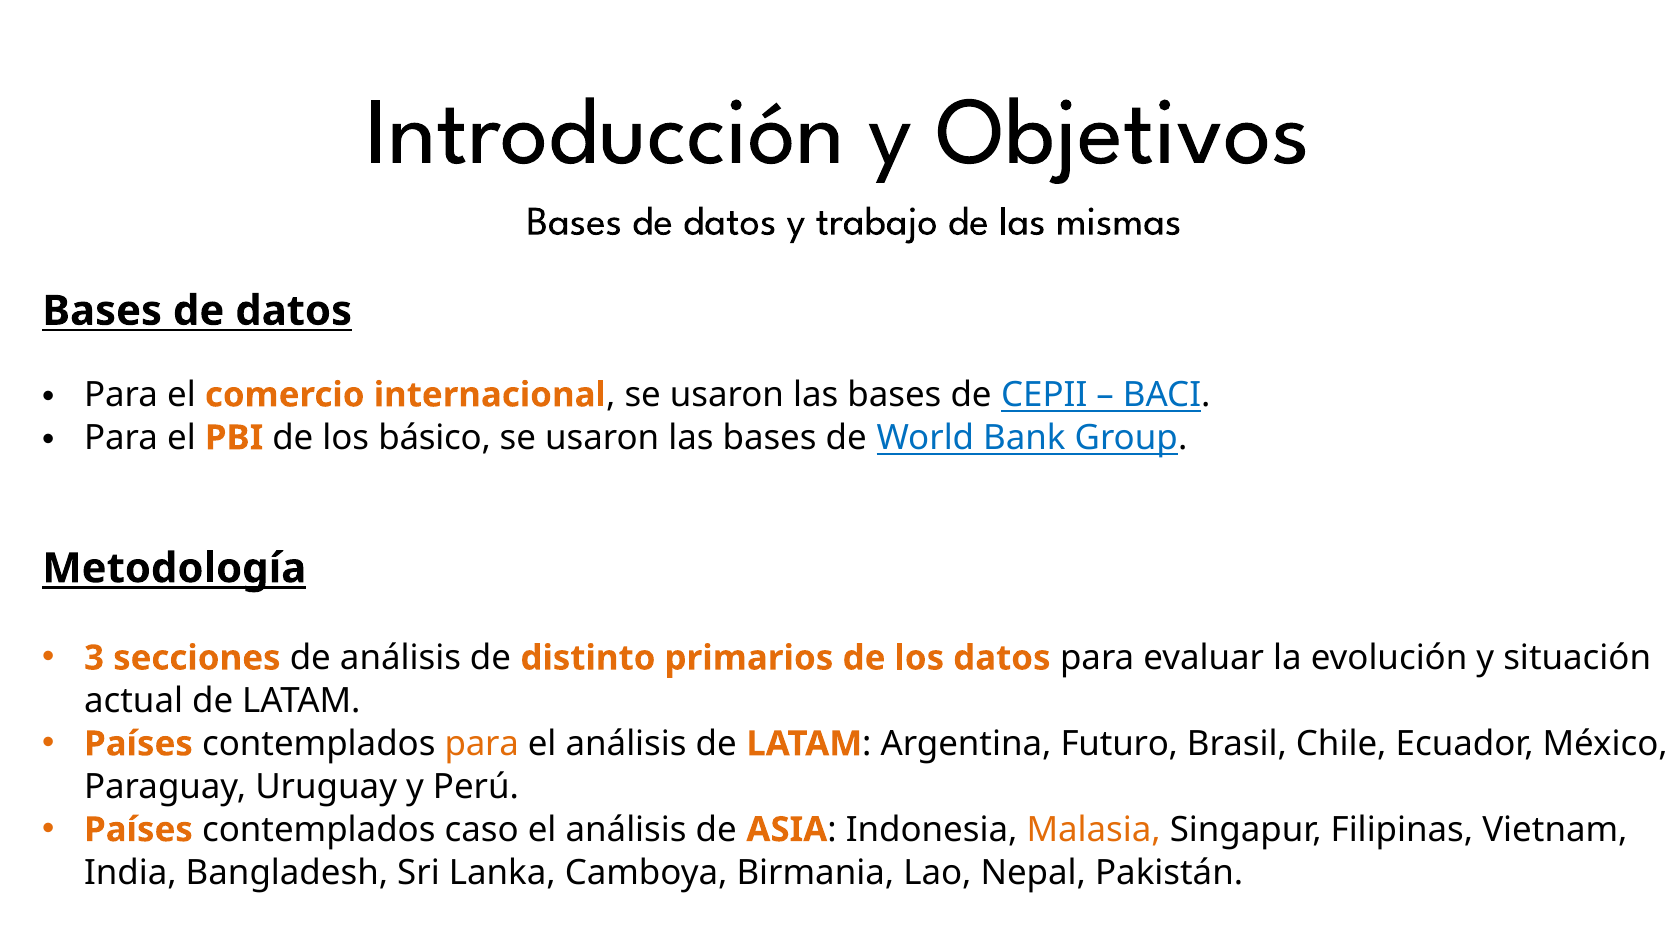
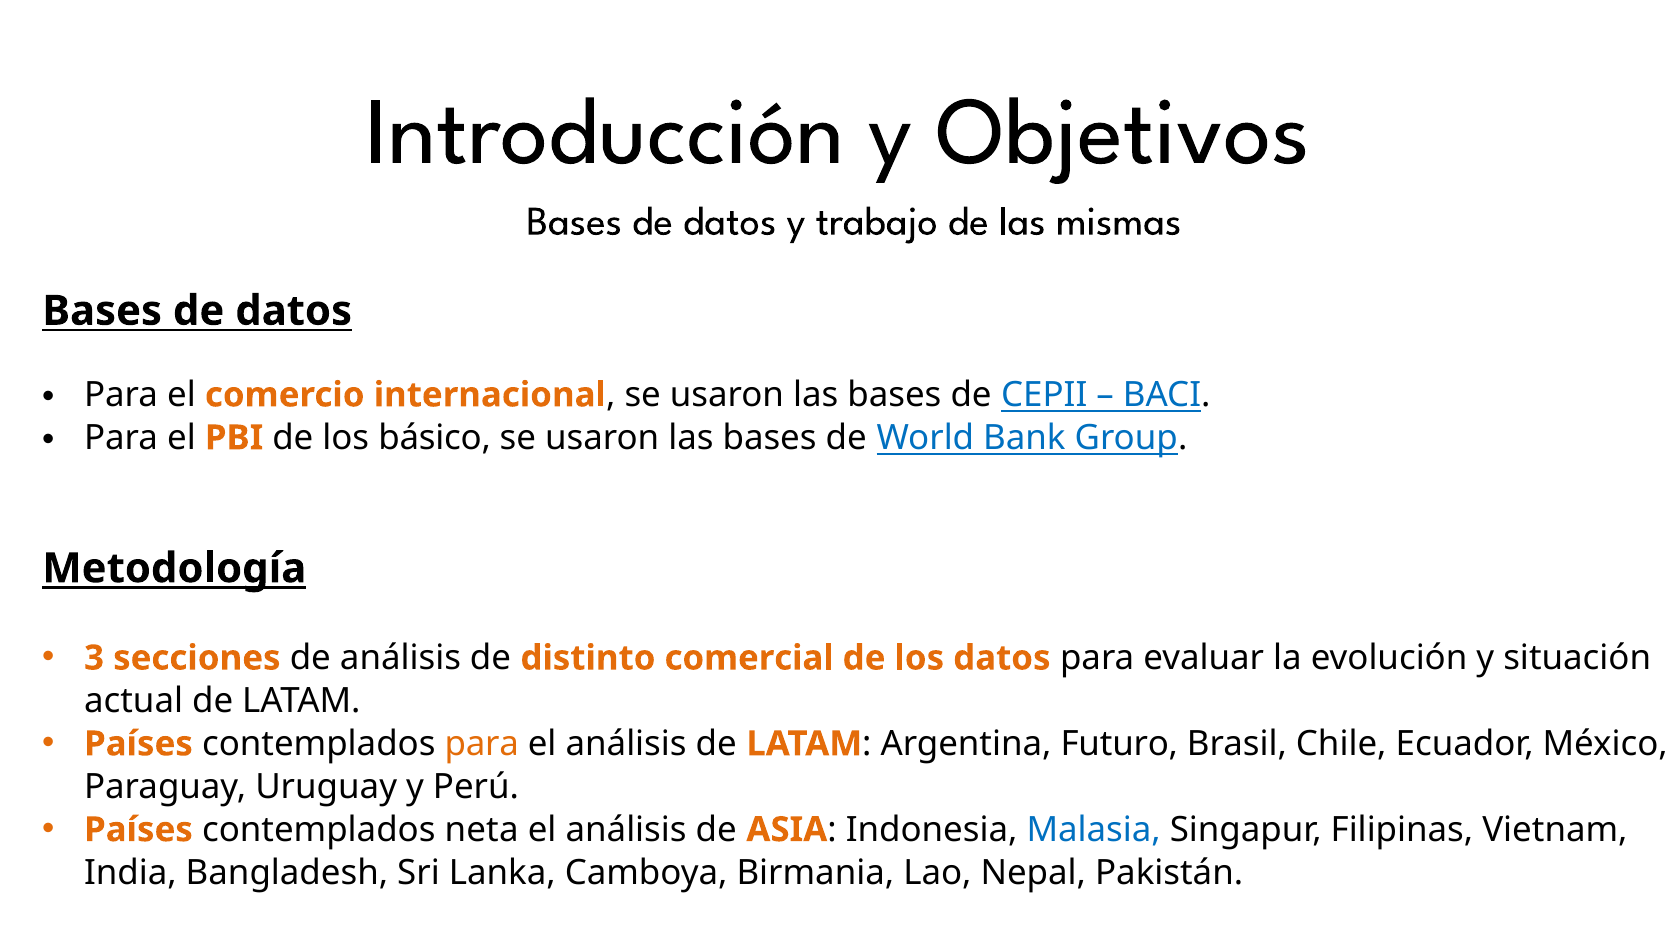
primarios: primarios -> comercial (749, 658)
caso: caso -> neta (482, 830)
Malasia colour: orange -> blue (1094, 830)
